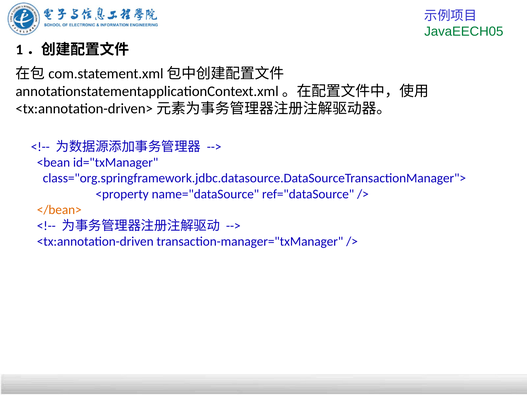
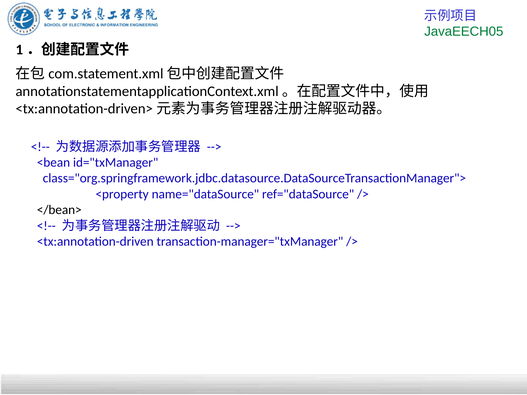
</bean> colour: orange -> black (59, 210)
